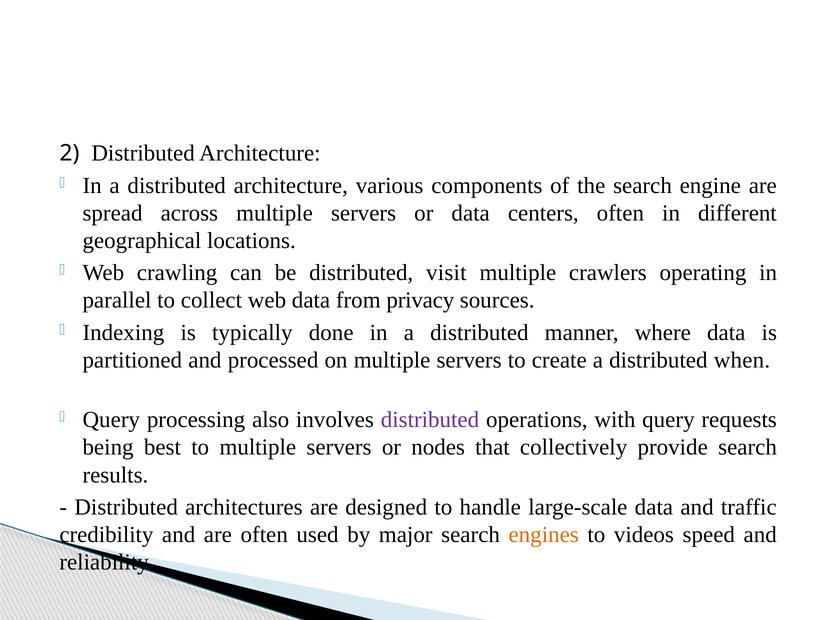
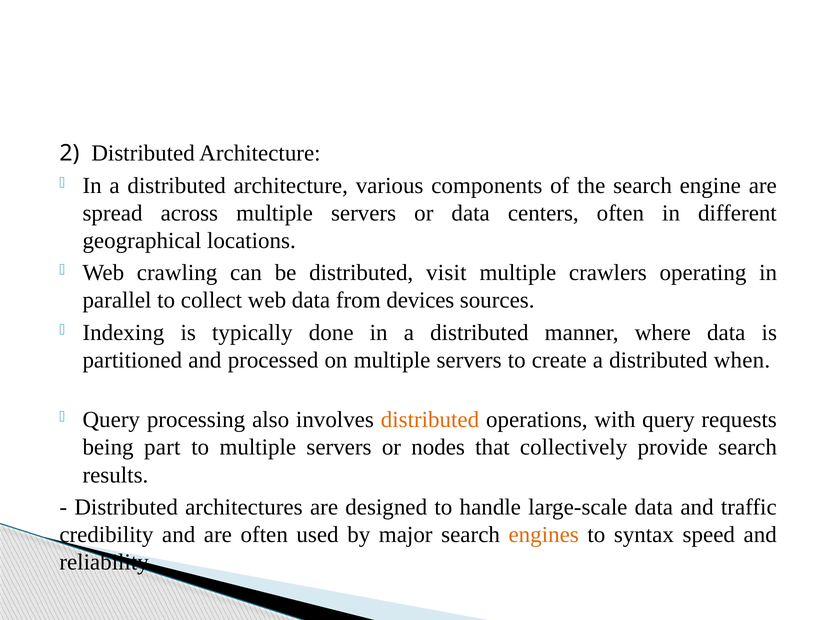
privacy: privacy -> devices (420, 301)
distributed colour: purple -> orange (430, 420)
best: best -> part (162, 448)
videos: videos -> syntax (644, 535)
